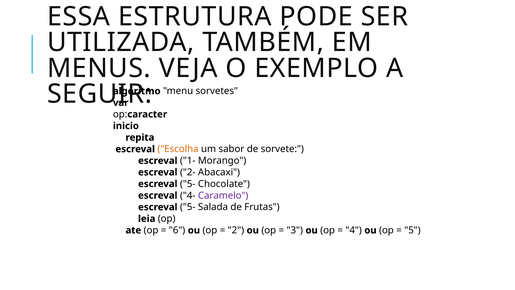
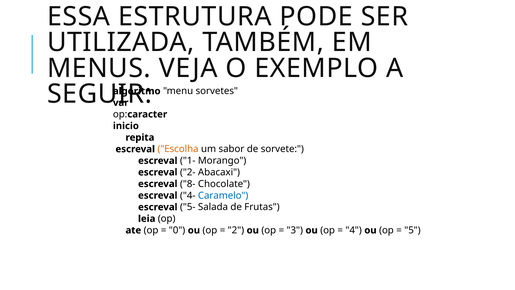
5-: 5- -> 8- (188, 184)
Caramelo colour: purple -> blue (223, 195)
6: 6 -> 0 (177, 230)
